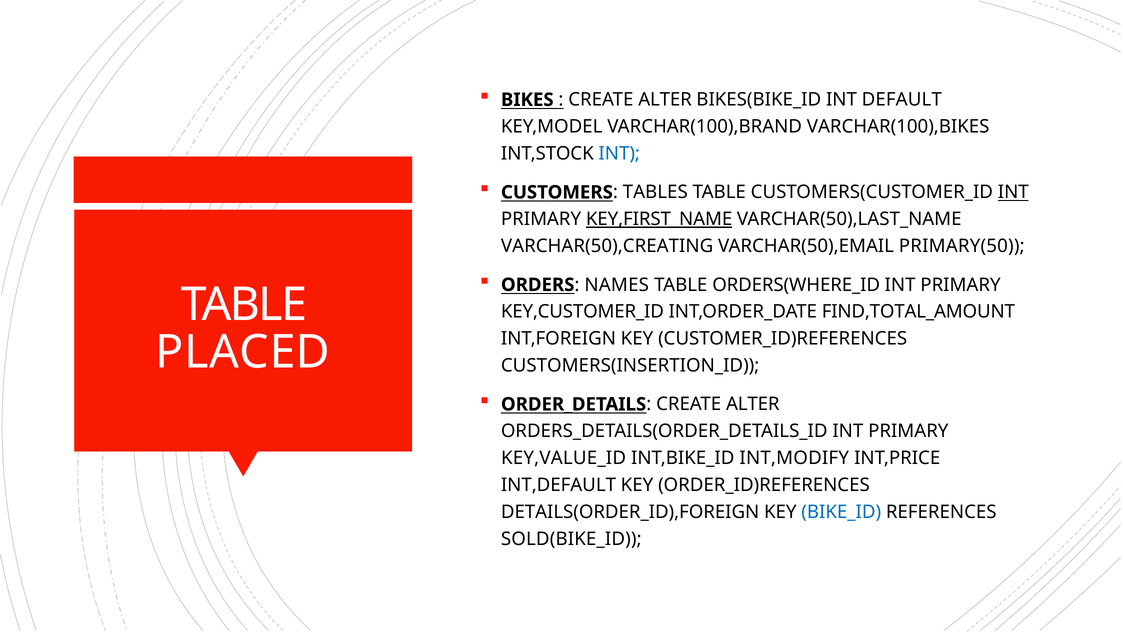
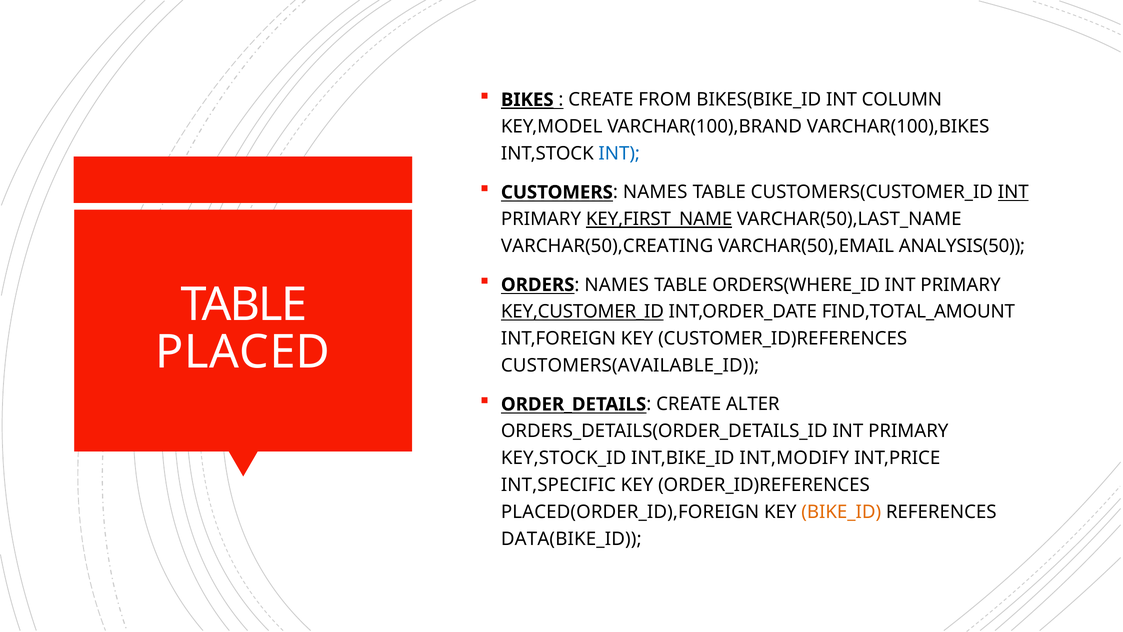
BIKES underline: none -> present (527, 100)
ALTER: ALTER -> FROM (665, 100)
DEFAULT: DEFAULT -> COLUMN (902, 100)
CUSTOMERS TABLES: TABLES -> NAMES (655, 192)
PRIMARY(50: PRIMARY(50 -> ANALYSIS(50 (962, 246)
KEY,CUSTOMER_ID underline: none -> present (582, 312)
CUSTOMERS(INSERTION_ID: CUSTOMERS(INSERTION_ID -> CUSTOMERS(AVAILABLE_ID (630, 365)
KEY,VALUE_ID: KEY,VALUE_ID -> KEY,STOCK_ID (564, 458)
INT,DEFAULT: INT,DEFAULT -> INT,SPECIFIC (558, 485)
DETAILS(ORDER_ID),FOREIGN: DETAILS(ORDER_ID),FOREIGN -> PLACED(ORDER_ID),FOREIGN (630, 512)
BIKE_ID colour: blue -> orange (841, 512)
SOLD(BIKE_ID: SOLD(BIKE_ID -> DATA(BIKE_ID (571, 539)
